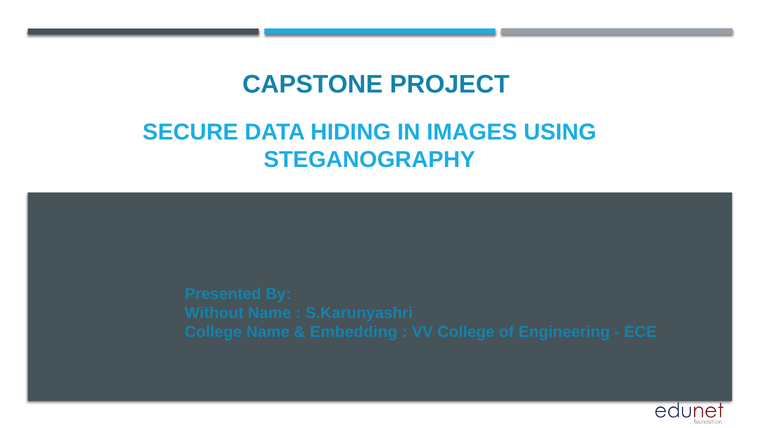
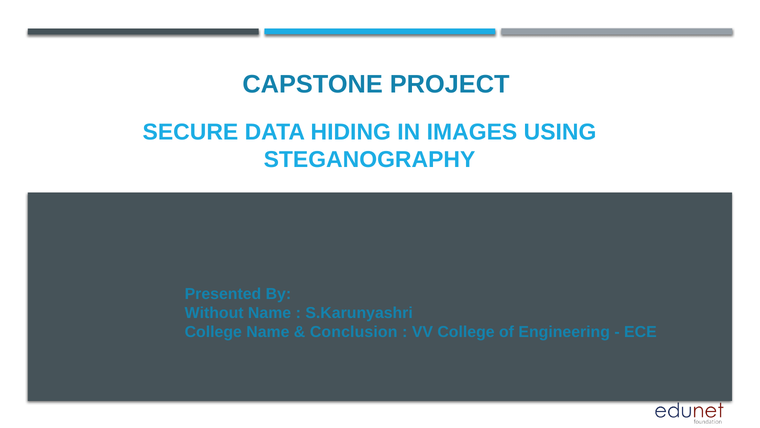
Embedding: Embedding -> Conclusion (354, 331)
